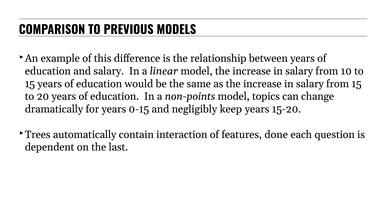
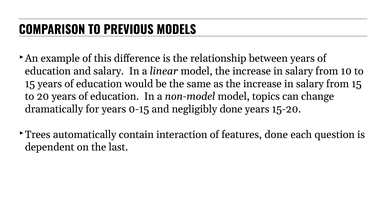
non-points: non-points -> non-model (190, 96)
negligibly keep: keep -> done (231, 109)
